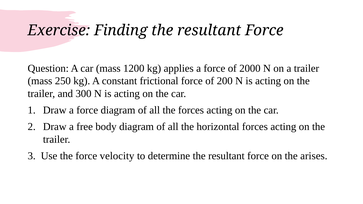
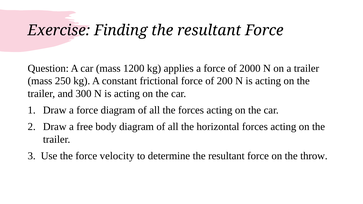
arises: arises -> throw (314, 156)
